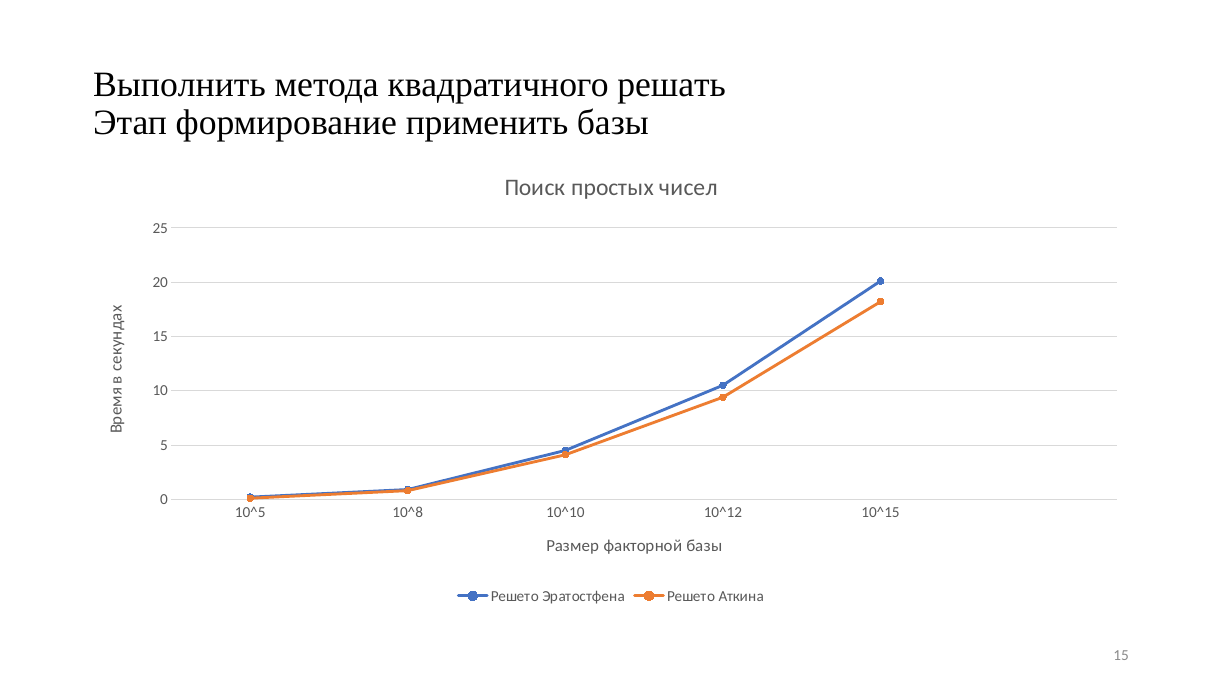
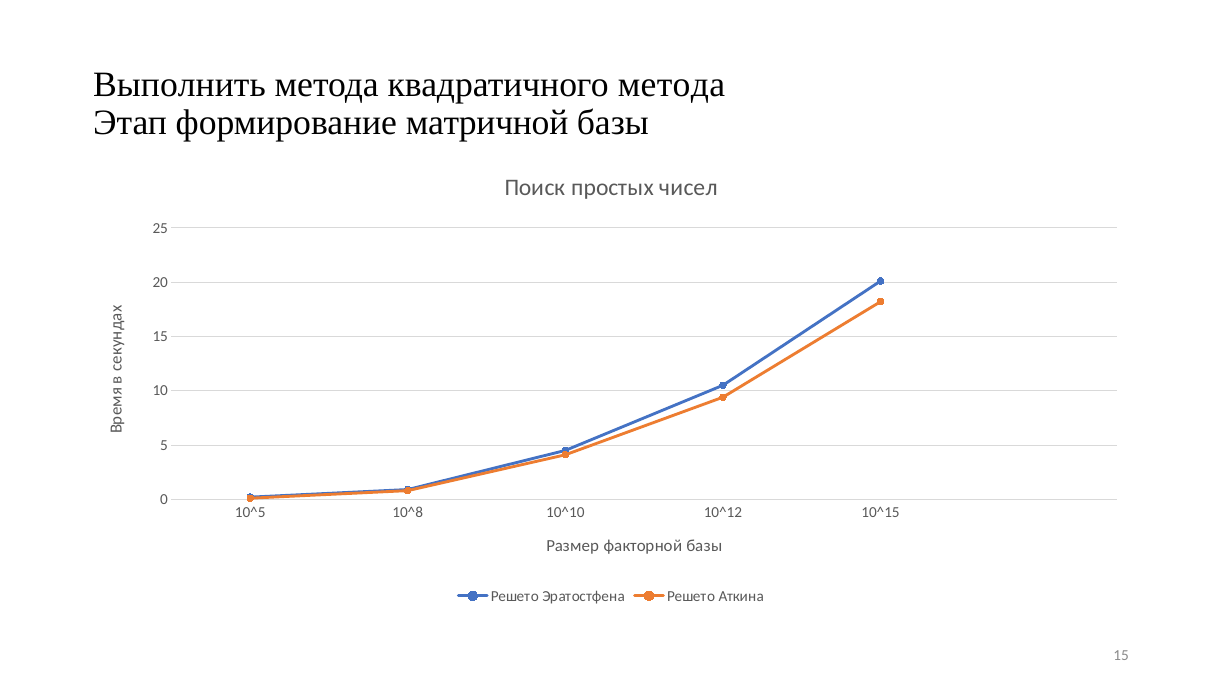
квадратичного решать: решать -> метода (671, 84)
применить: применить -> матричной (487, 123)
